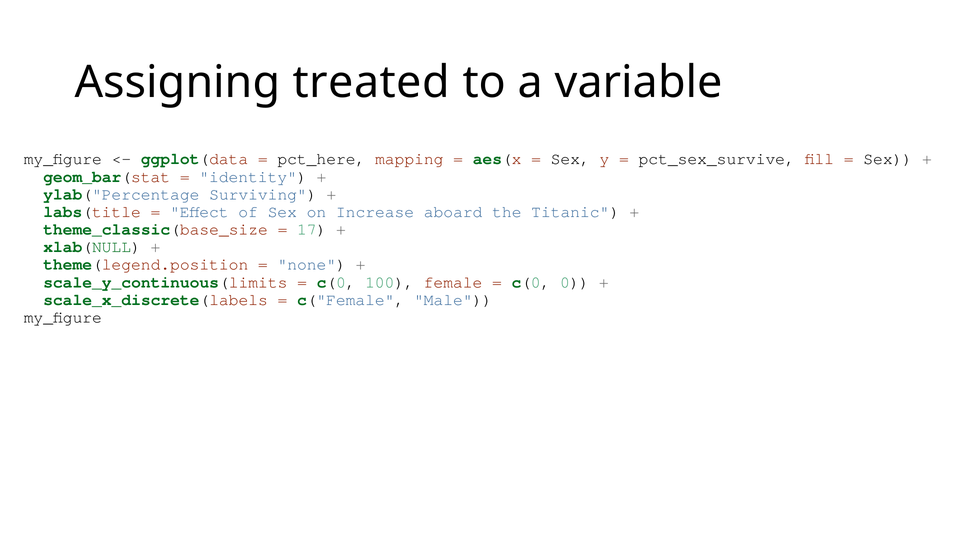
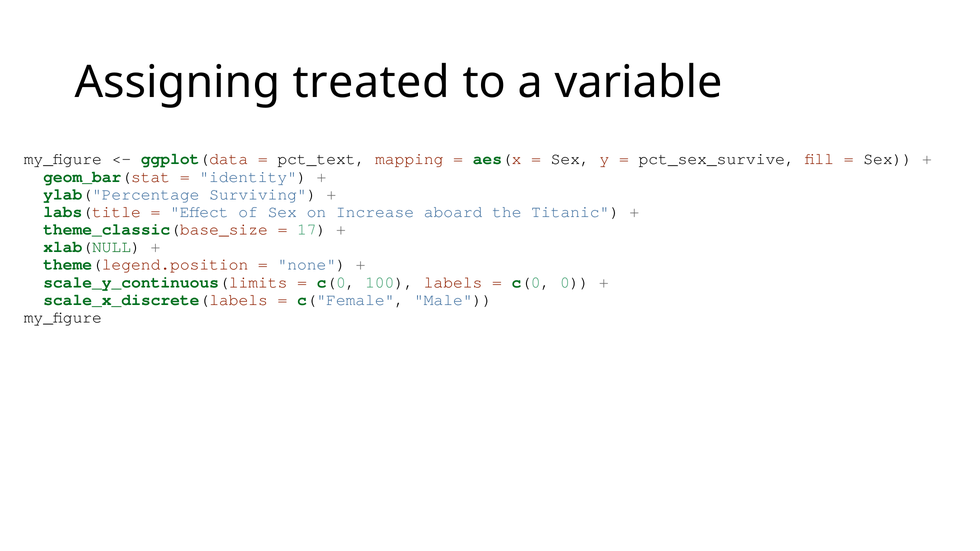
pct_here: pct_here -> pct_text (321, 159)
female: female -> labels (453, 282)
